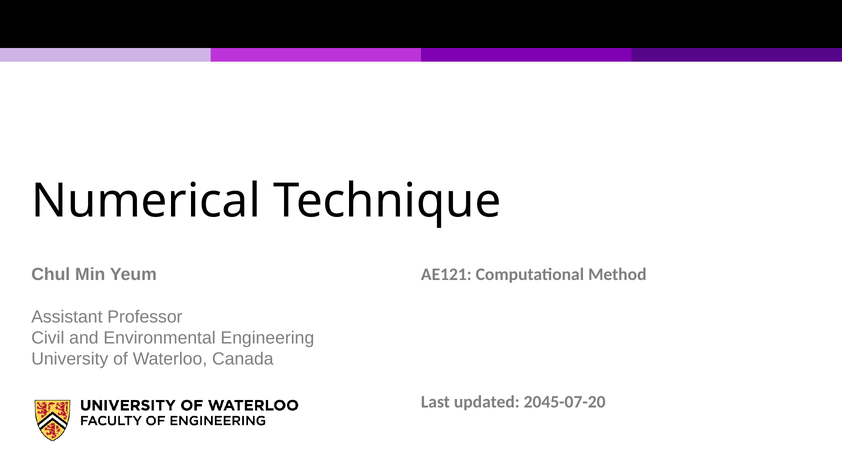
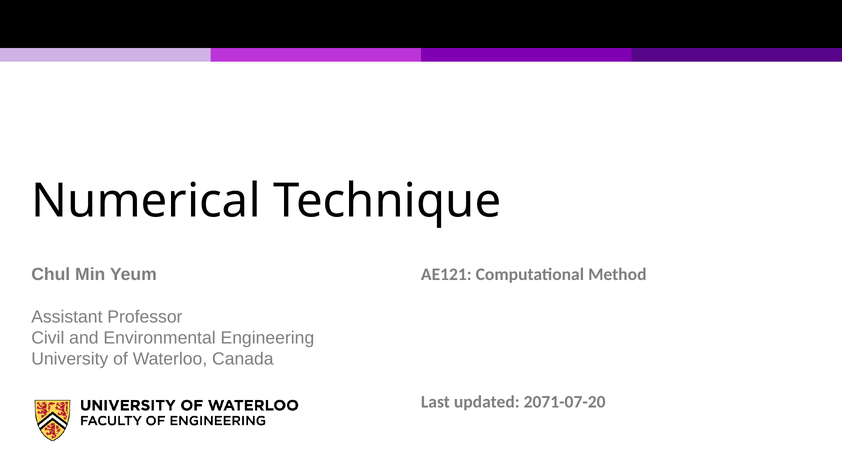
2045-07-20: 2045-07-20 -> 2071-07-20 (565, 401)
